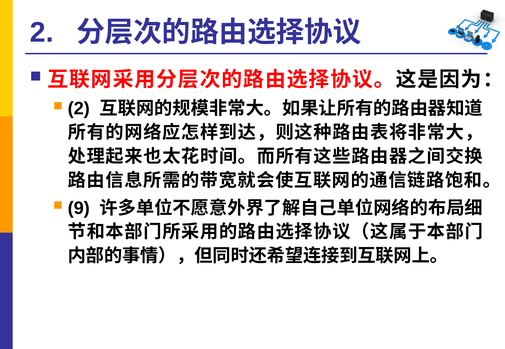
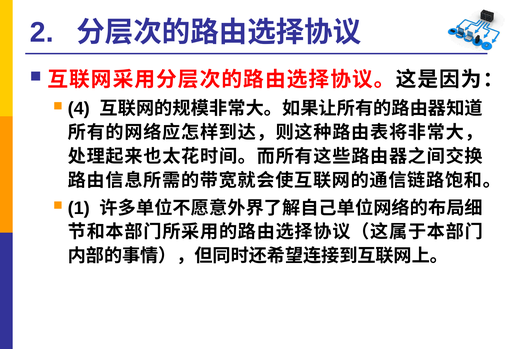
2: 2 -> 4 (79, 109)
9: 9 -> 1 (79, 208)
